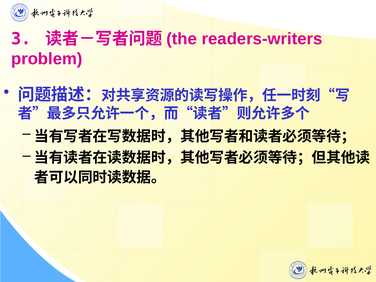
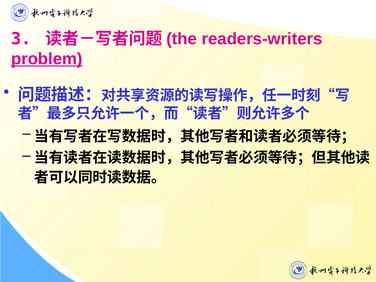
problem underline: none -> present (47, 59)
